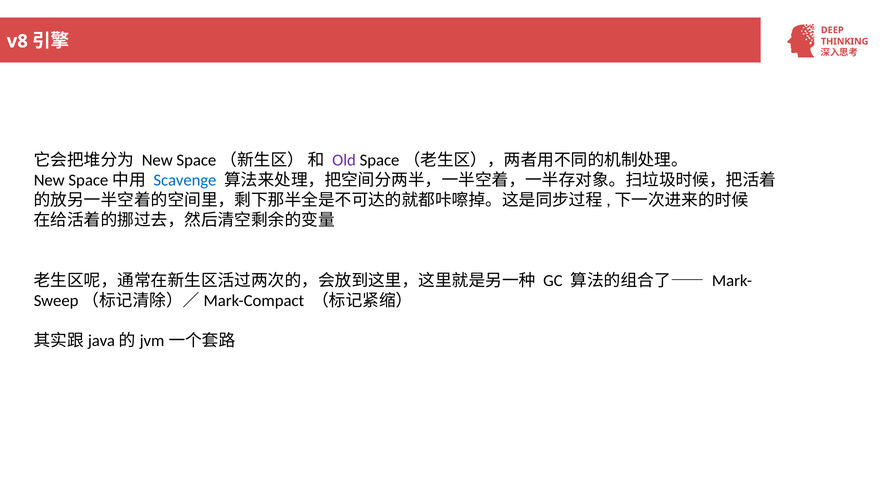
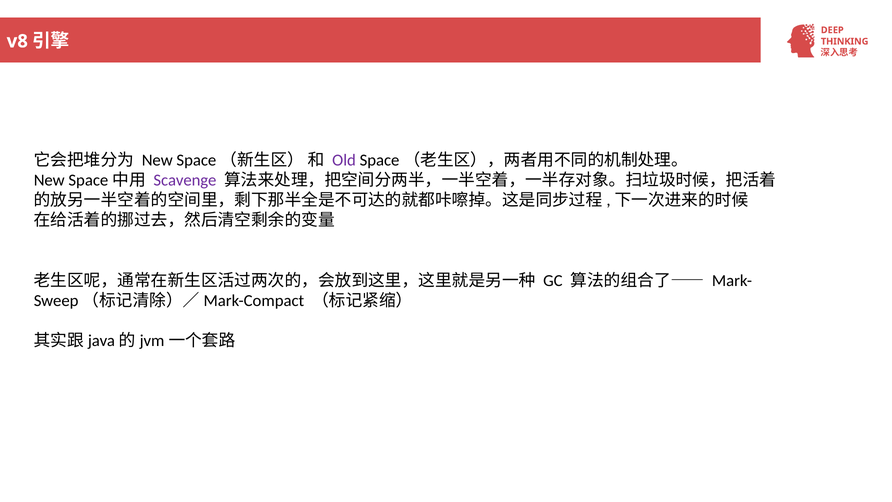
Scavenge colour: blue -> purple (185, 180)
